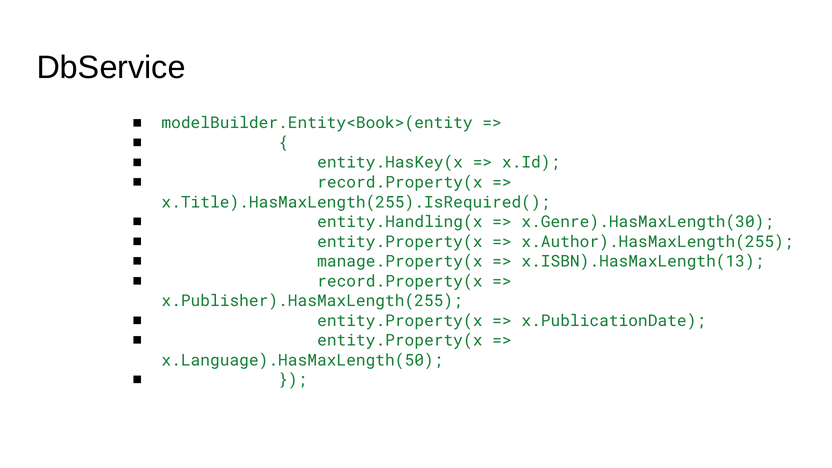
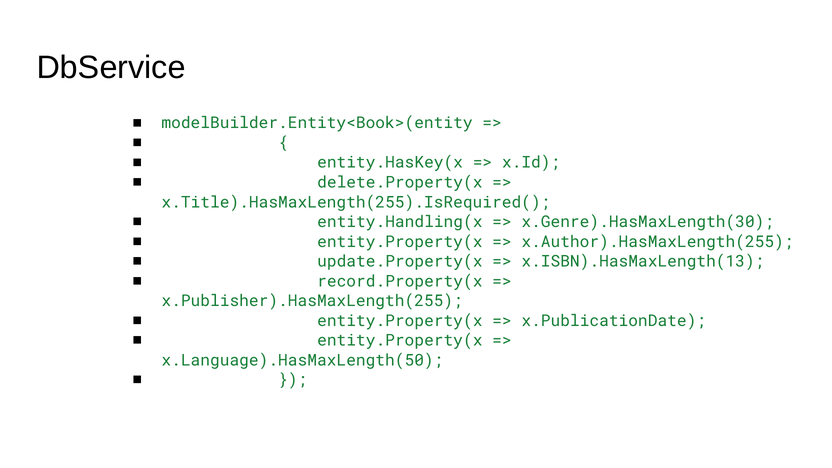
record.Property(x: record.Property(x -> delete.Property(x (400, 182)
manage.Property(x: manage.Property(x -> update.Property(x (400, 261)
